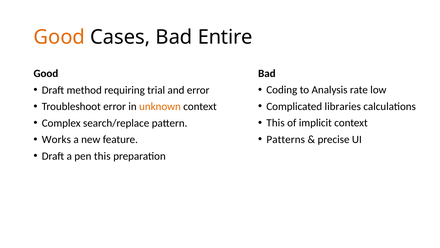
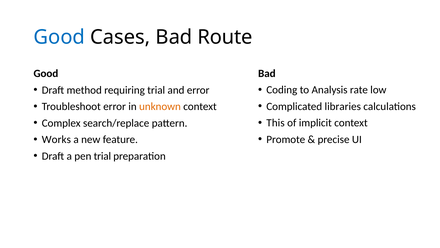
Good colour: orange -> blue (59, 37)
Entire: Entire -> Route (225, 37)
Patterns: Patterns -> Promote (286, 139)
pen this: this -> trial (102, 156)
